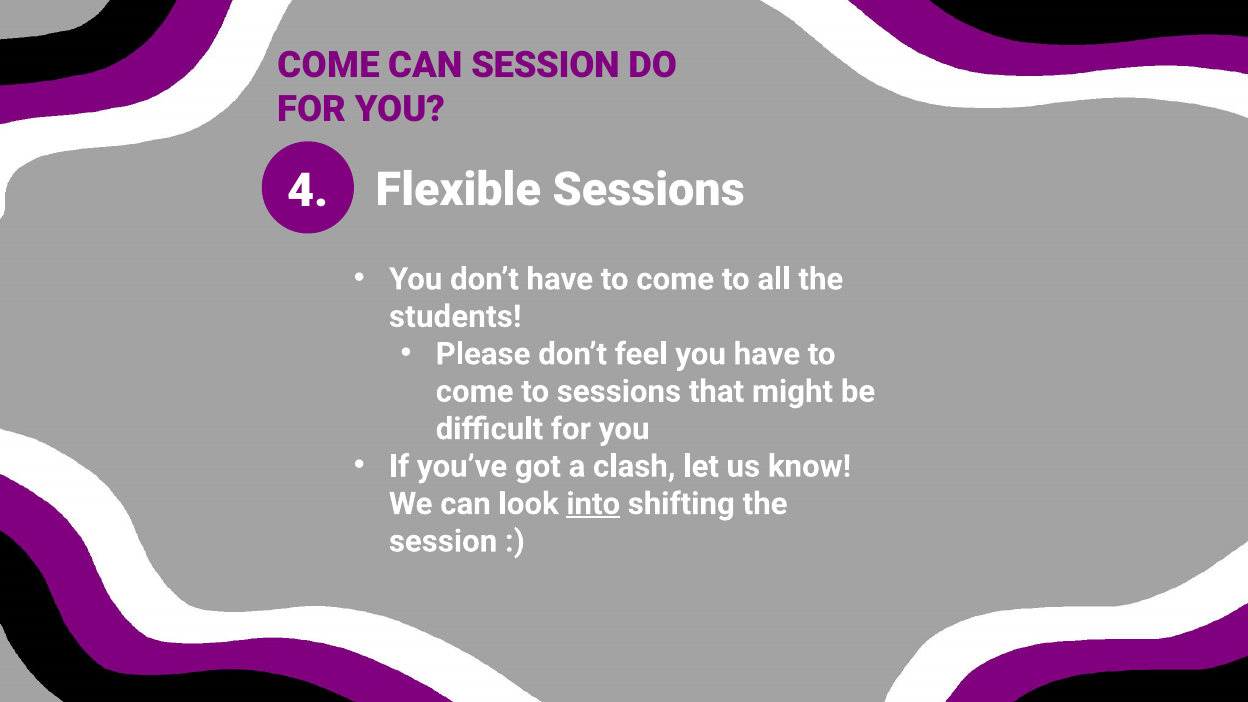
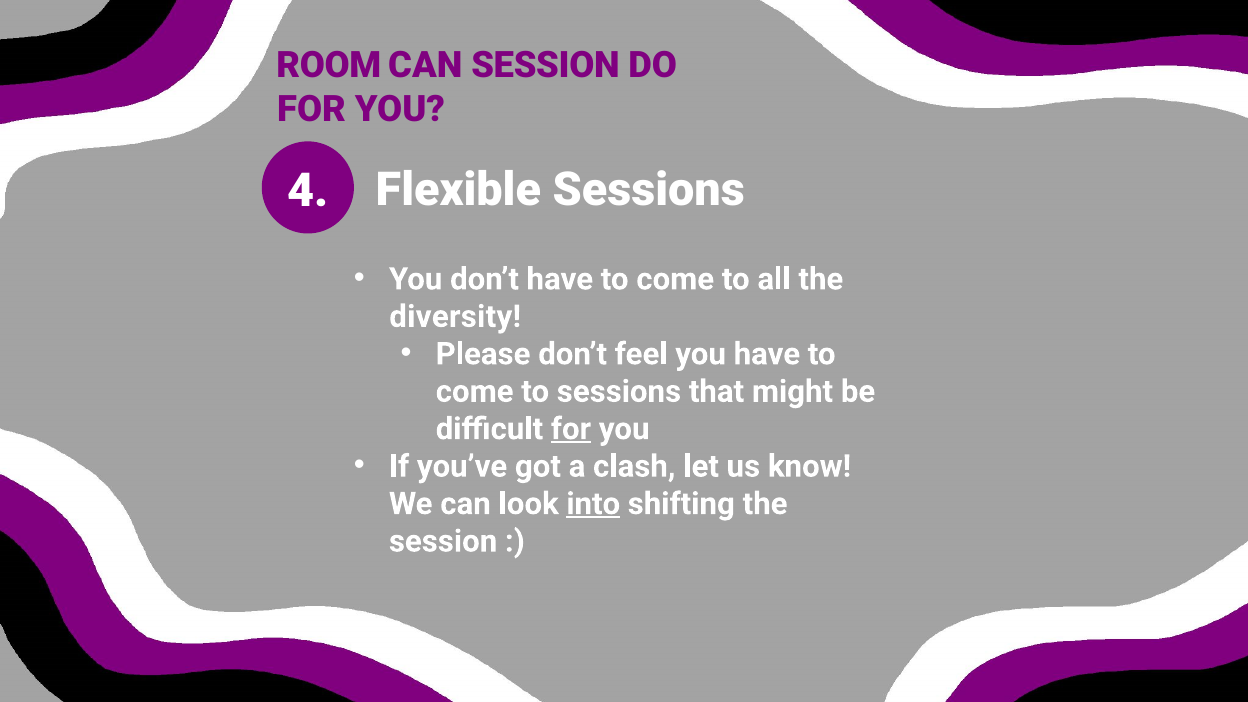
COME: COME -> ROOM (329, 65)
students: students -> diversity (455, 317)
for underline: none -> present (571, 429)
